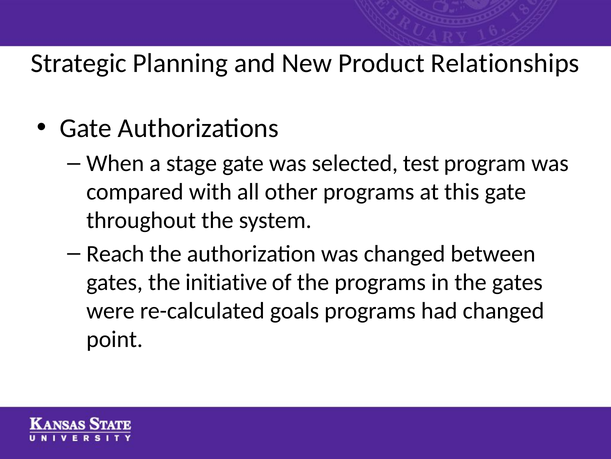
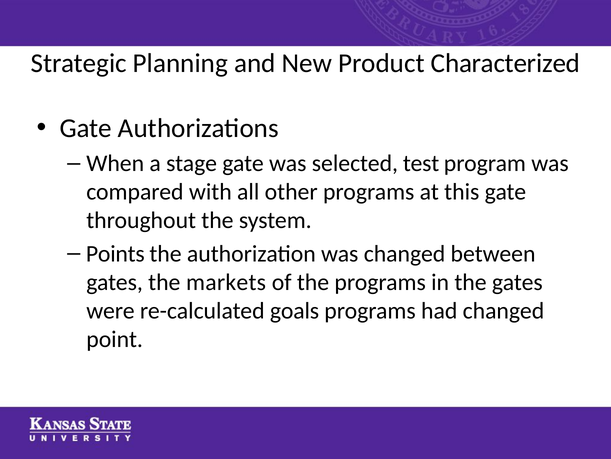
Relationships: Relationships -> Characterized (505, 63)
Reach: Reach -> Points (115, 253)
initiative: initiative -> markets (226, 282)
